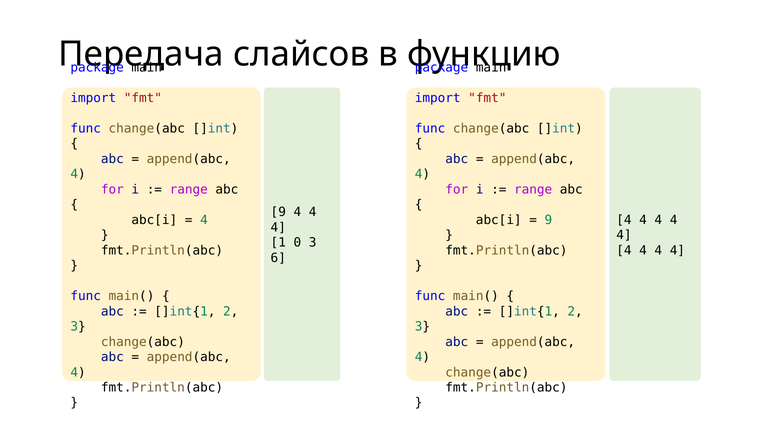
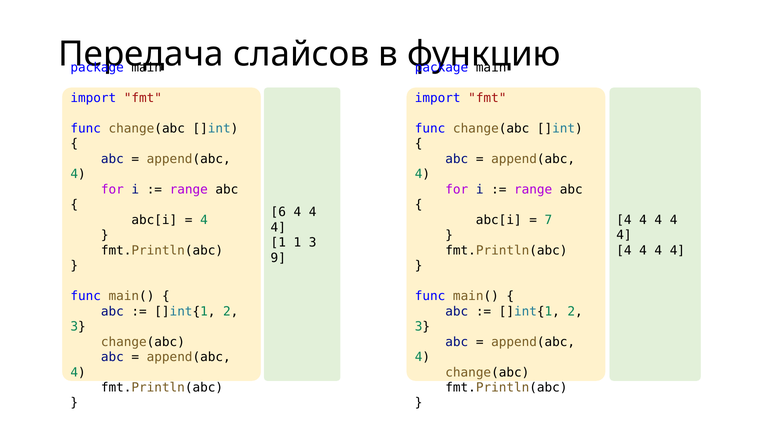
9: 9 -> 6 (278, 212)
9: 9 -> 7 (548, 220)
1 0: 0 -> 1 (297, 243)
6: 6 -> 9 (278, 258)
